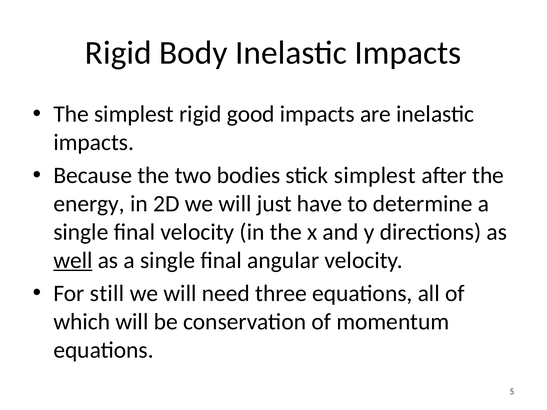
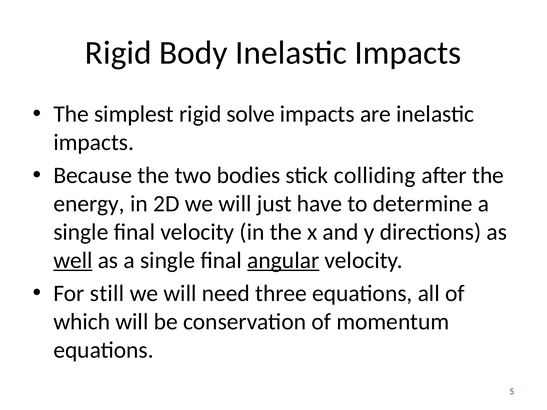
good: good -> solve (251, 114)
stick simplest: simplest -> colliding (375, 176)
angular underline: none -> present (283, 260)
